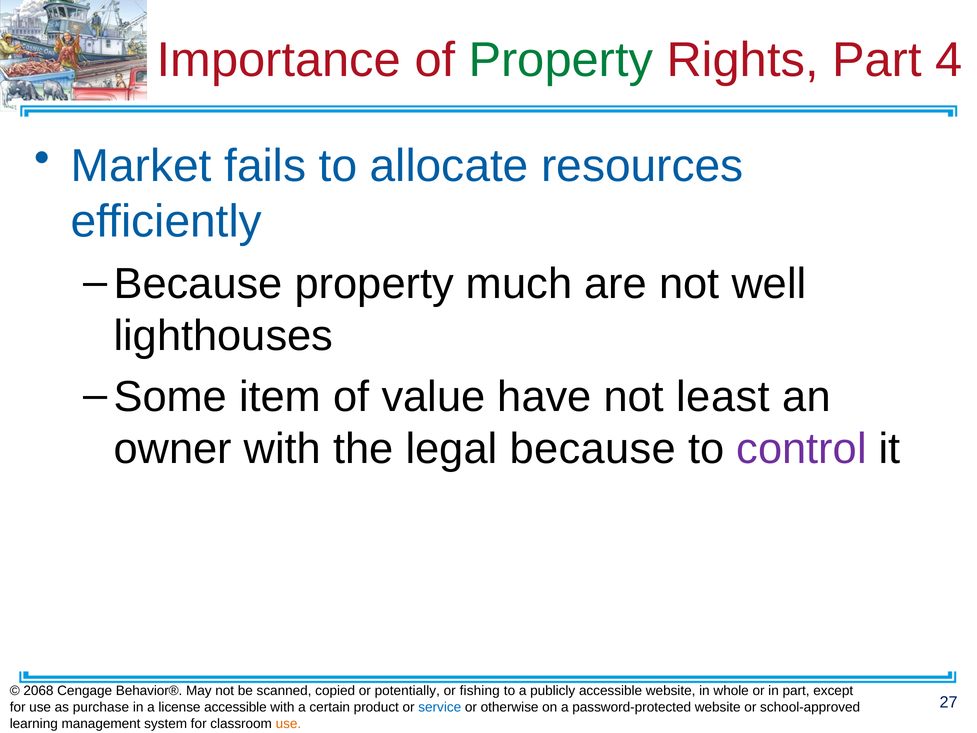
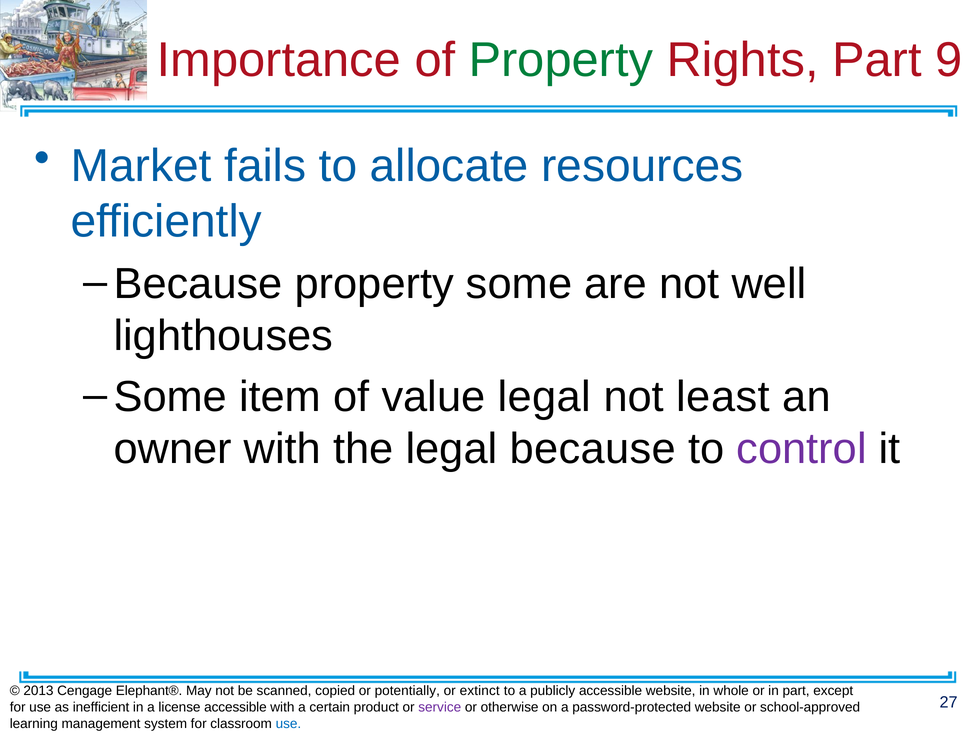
4: 4 -> 9 (949, 60)
property much: much -> some (519, 284)
value have: have -> legal (544, 397)
2068: 2068 -> 2013 (38, 691)
Behavior®: Behavior® -> Elephant® (149, 691)
fishing: fishing -> extinct (480, 691)
purchase: purchase -> inefficient (101, 707)
service colour: blue -> purple (440, 707)
use colour: orange -> blue (288, 723)
